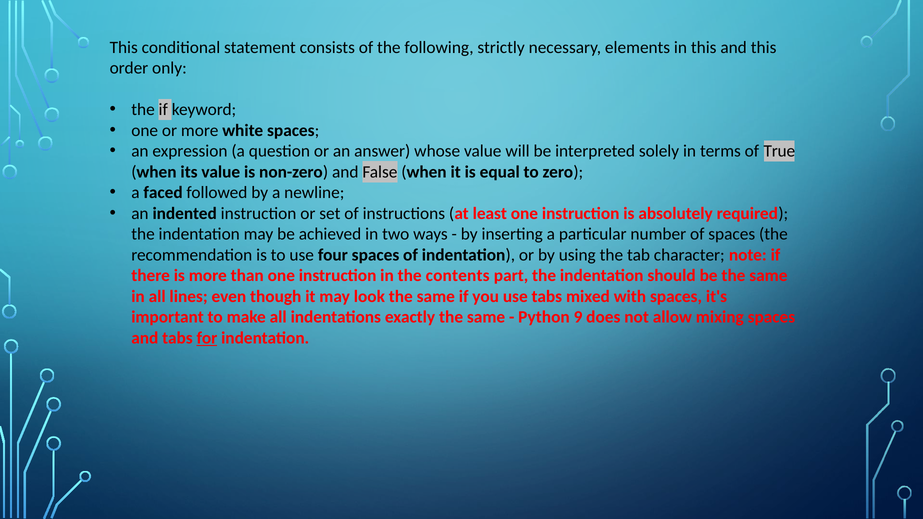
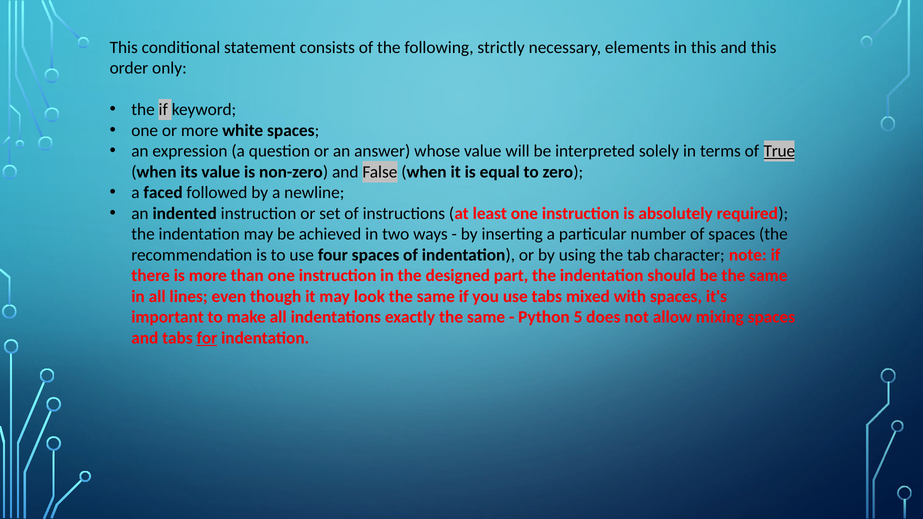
True underline: none -> present (779, 151)
contents: contents -> designed (458, 276)
9: 9 -> 5 (578, 317)
